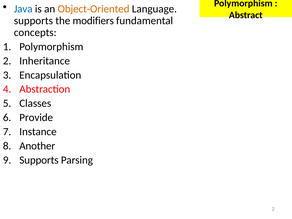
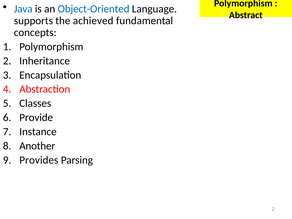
Object-Oriented colour: orange -> blue (94, 9)
modifiers: modifiers -> achieved (93, 21)
Supports: Supports -> Provides (39, 160)
